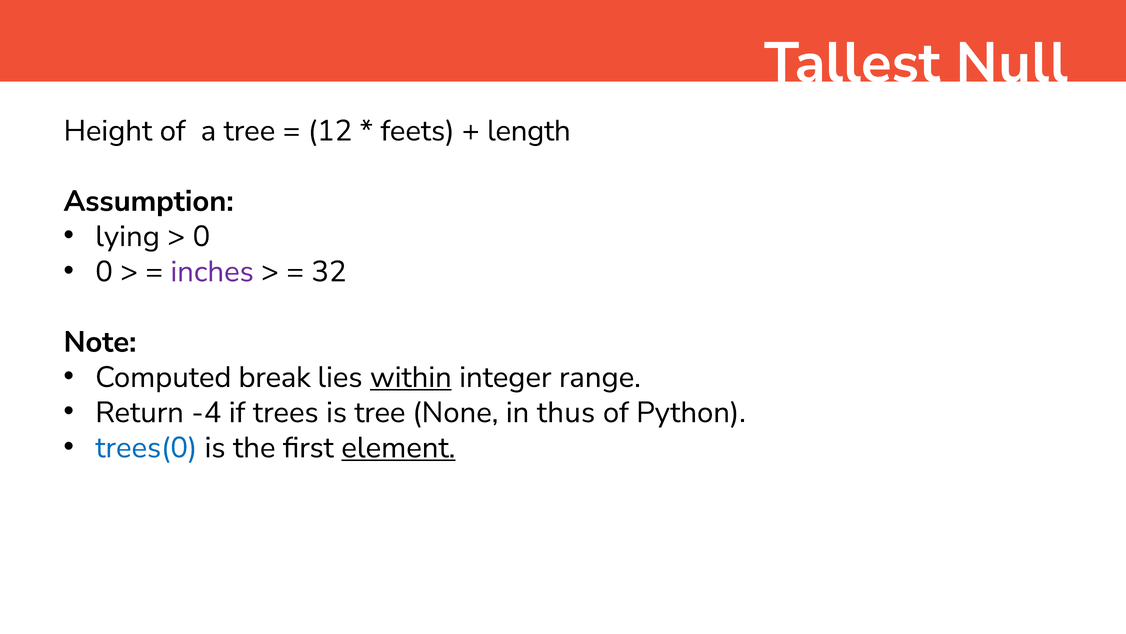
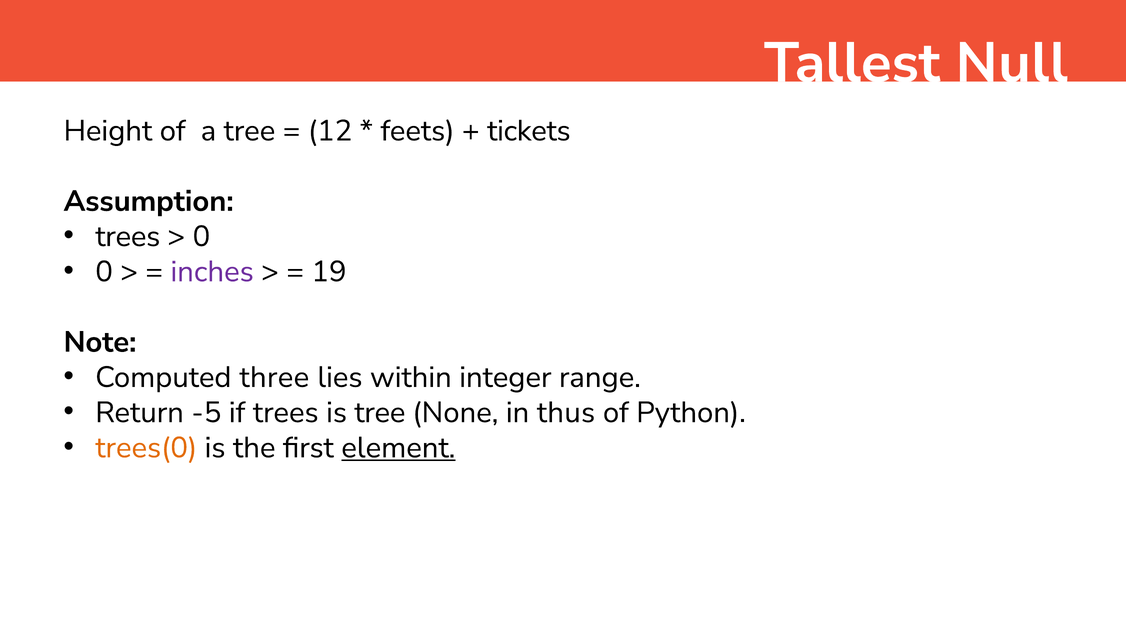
length: length -> tickets (529, 131)
lying: lying -> trees (128, 236)
32: 32 -> 19 (329, 271)
break: break -> three (274, 377)
within underline: present -> none (411, 377)
-4: -4 -> -5 (206, 412)
trees(0 colour: blue -> orange (146, 447)
